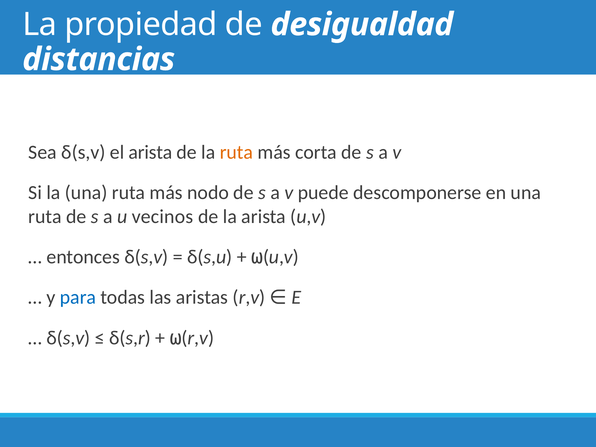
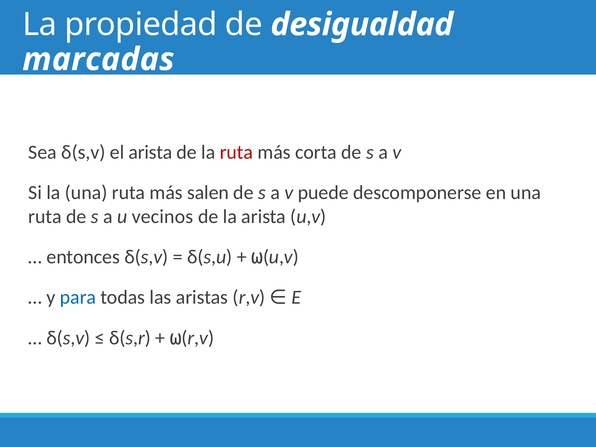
distancias: distancias -> marcadas (98, 59)
ruta colour: orange -> red (236, 152)
nodo: nodo -> salen (208, 193)
